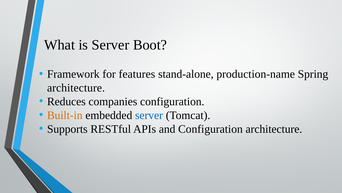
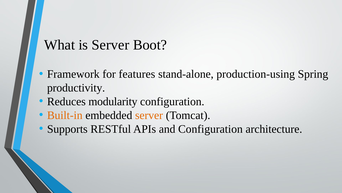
production-name: production-name -> production-using (256, 74)
architecture: architecture -> productivity (76, 88)
companies: companies -> modularity (113, 101)
server colour: blue -> orange (149, 115)
